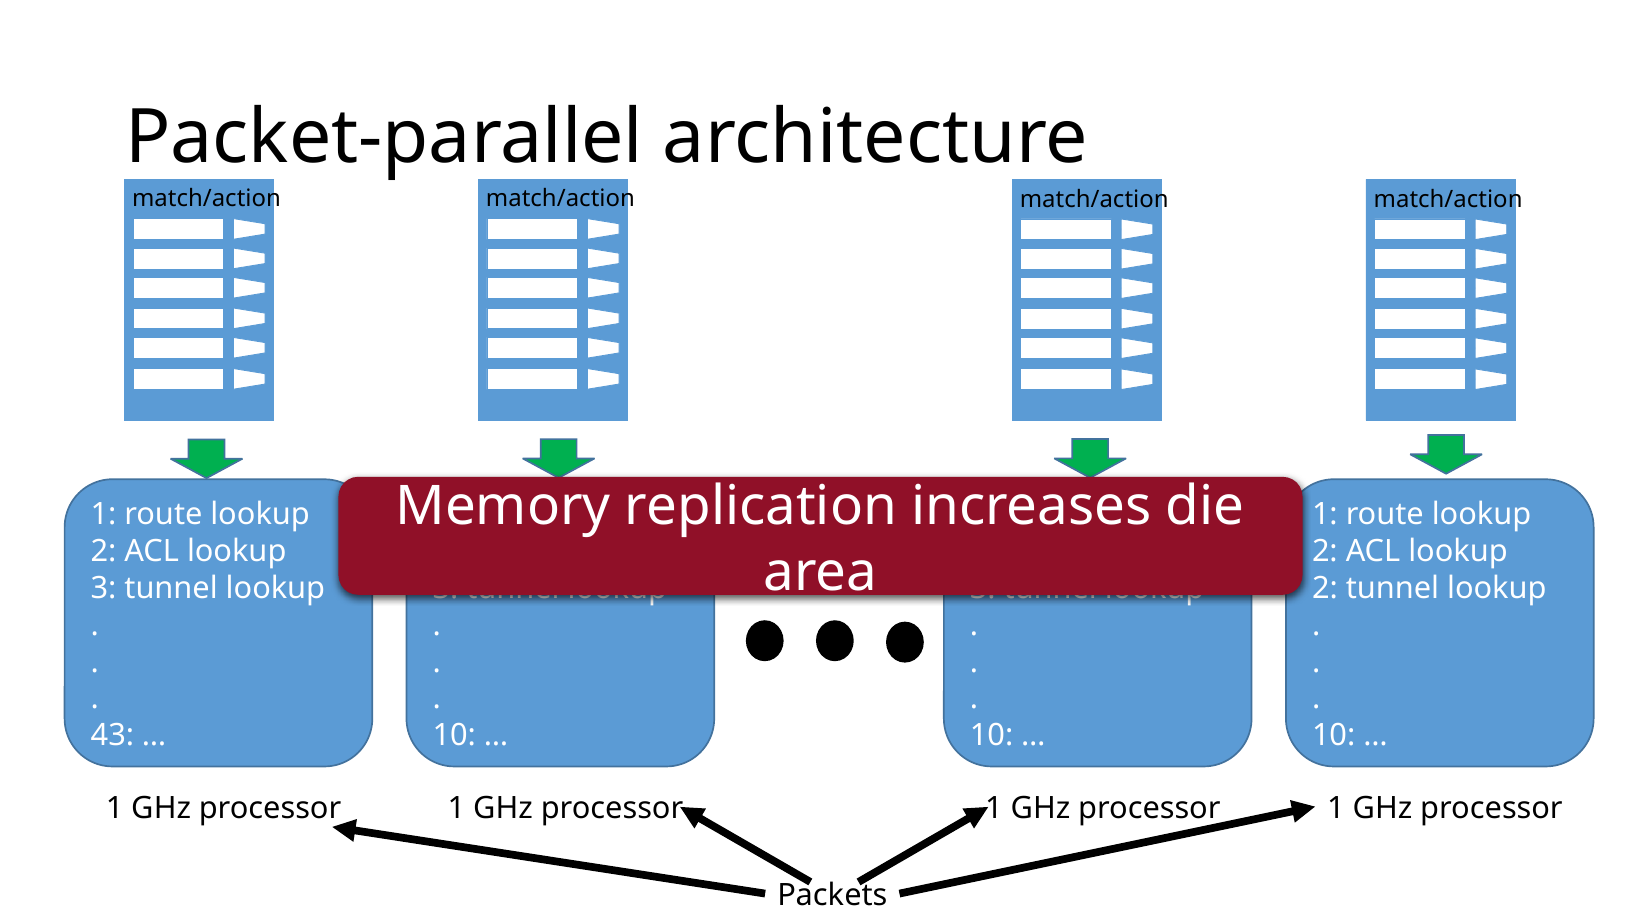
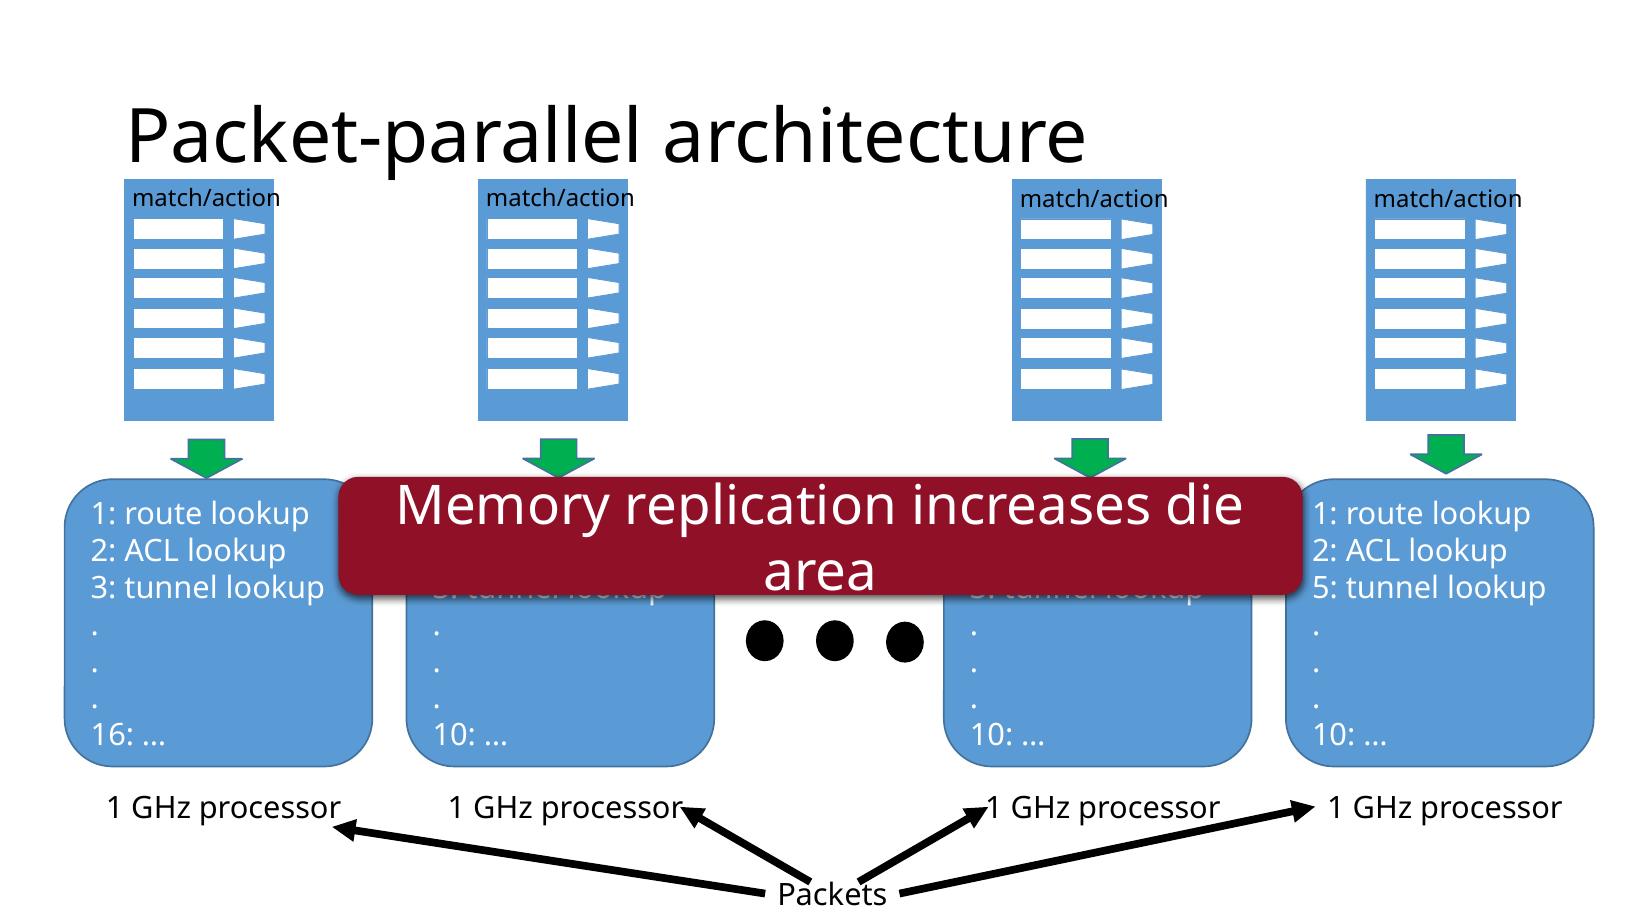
2: 2 -> 5 (1325, 588)
43: 43 -> 16 (112, 736)
